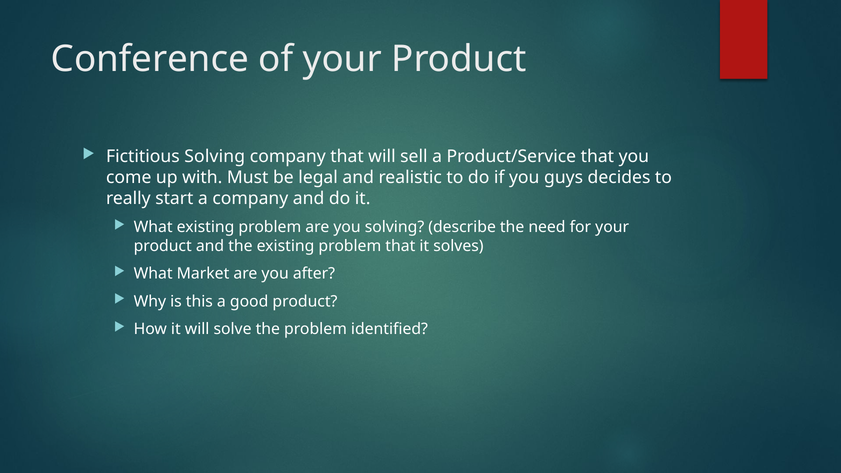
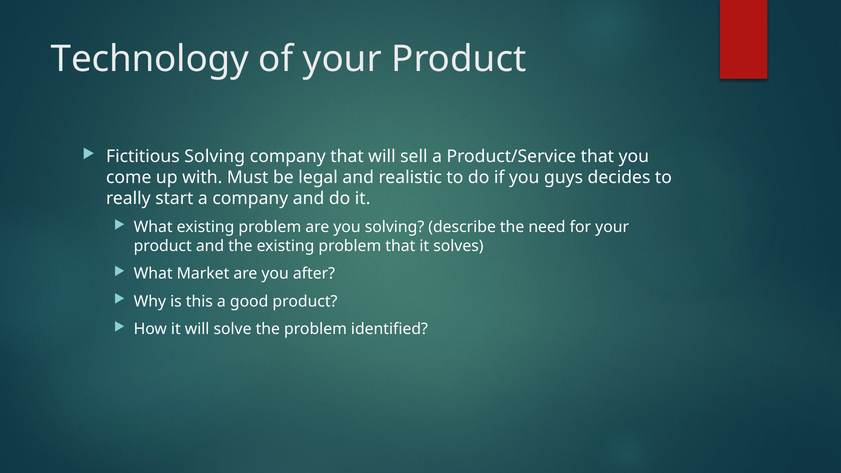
Conference: Conference -> Technology (150, 59)
